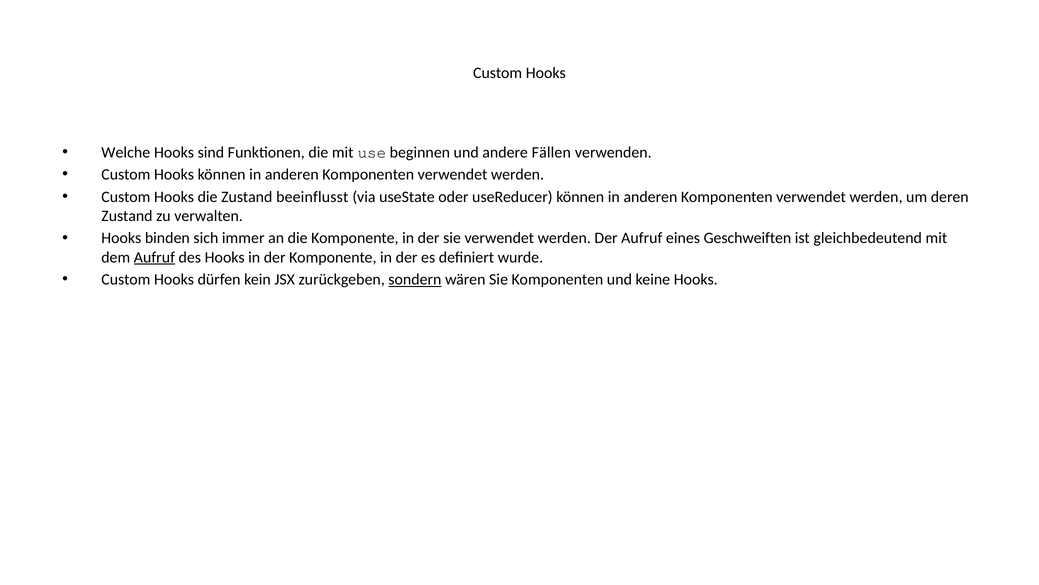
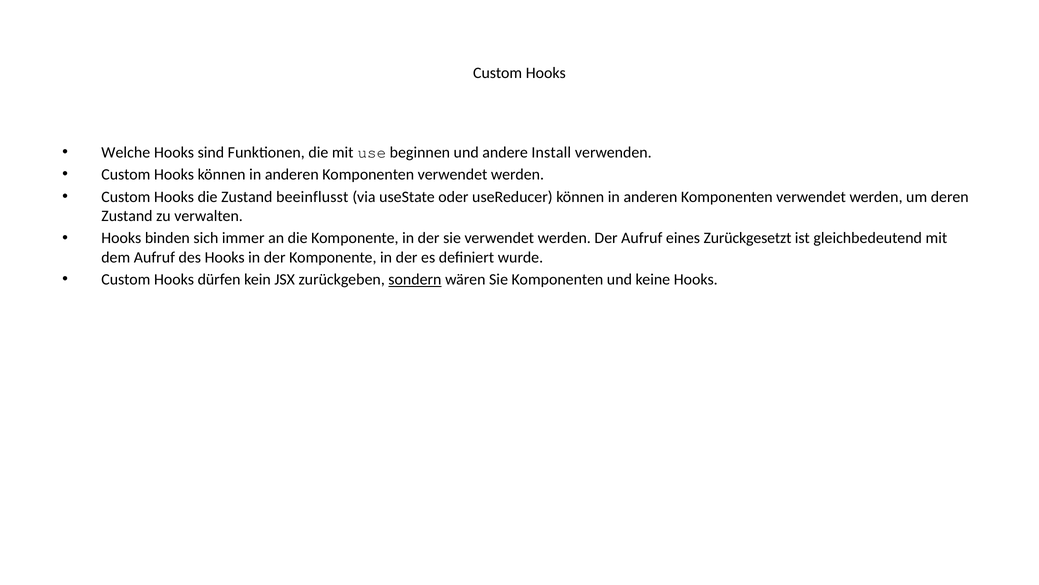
Fällen: Fällen -> Install (551, 152)
Geschweiften: Geschweiften -> Zurückgesetzt (748, 238)
Aufruf underline: present -> none (154, 257)
